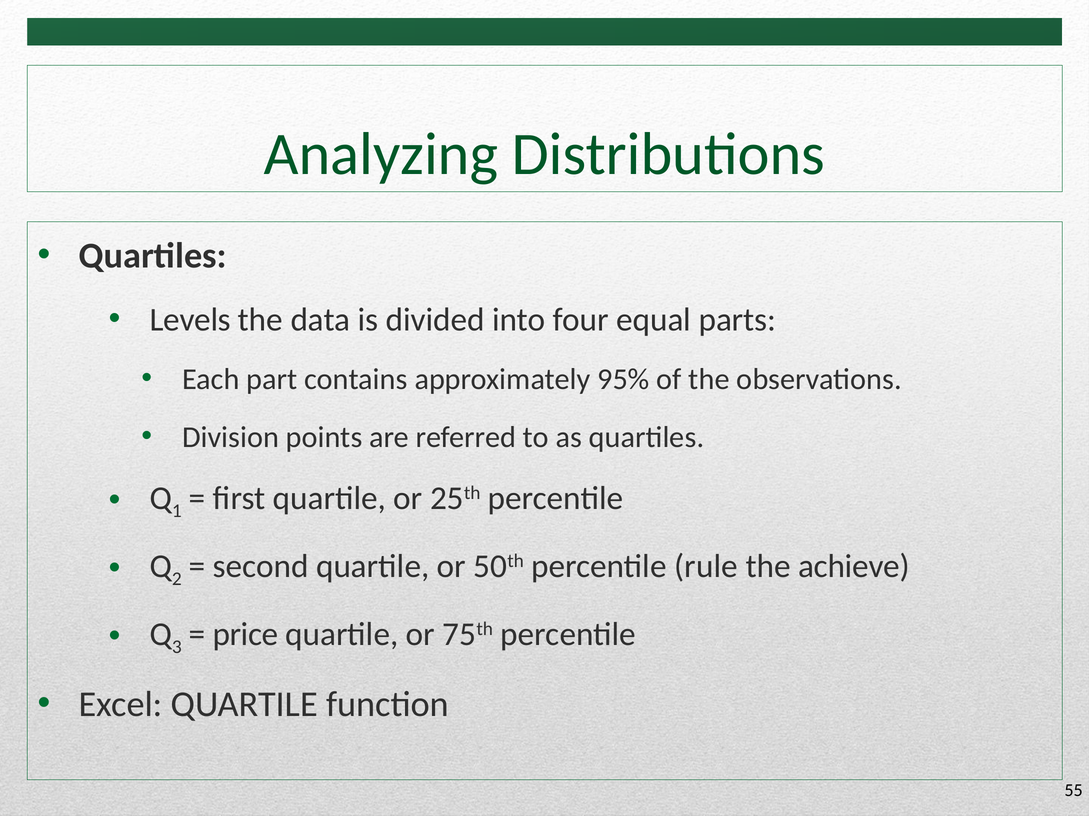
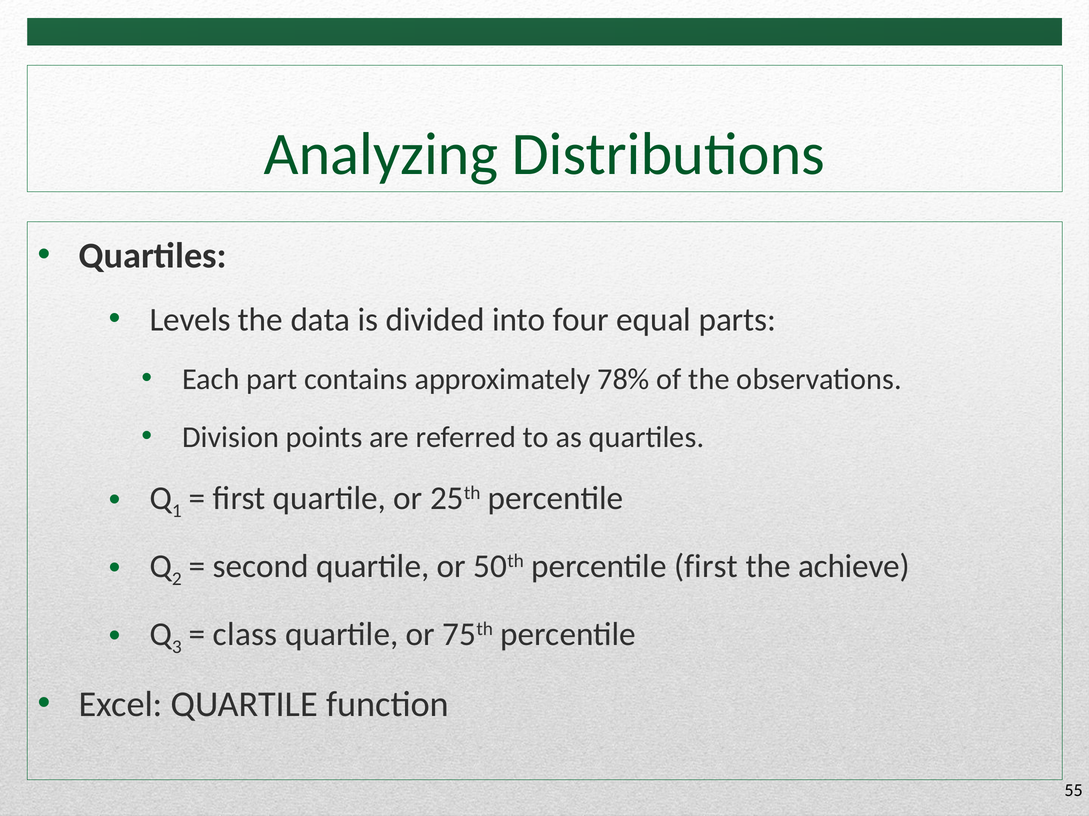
95%: 95% -> 78% (623, 380)
percentile rule: rule -> first (706, 567)
price: price -> class (245, 635)
